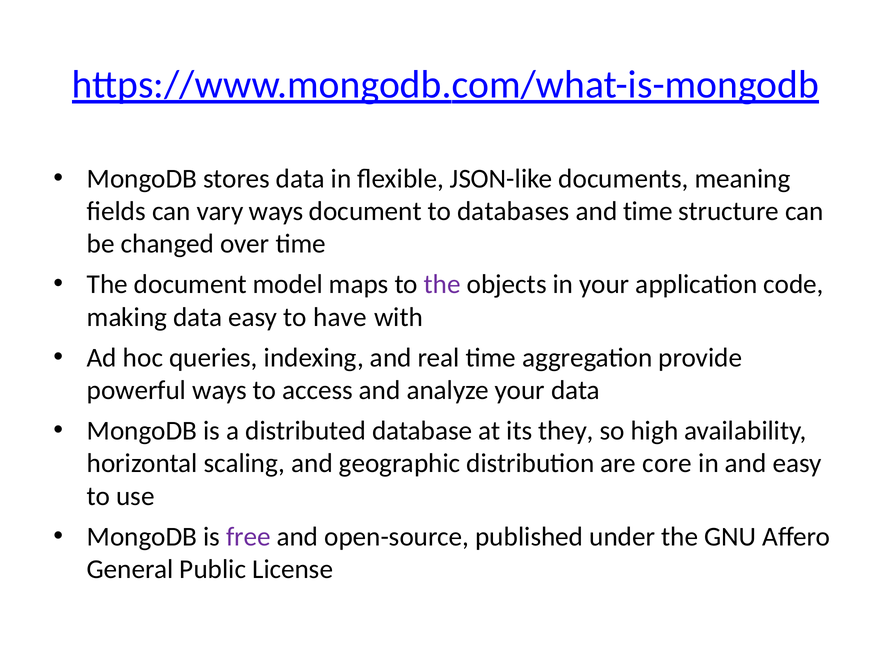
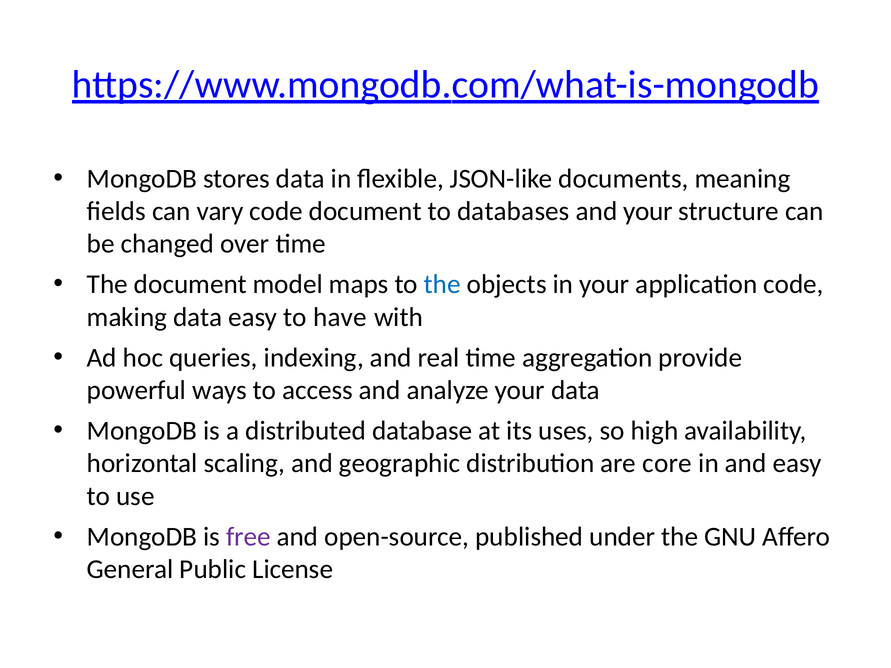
vary ways: ways -> code (276, 211)
and time: time -> your (648, 211)
the colour: purple -> blue (442, 285)
they: they -> uses (566, 431)
